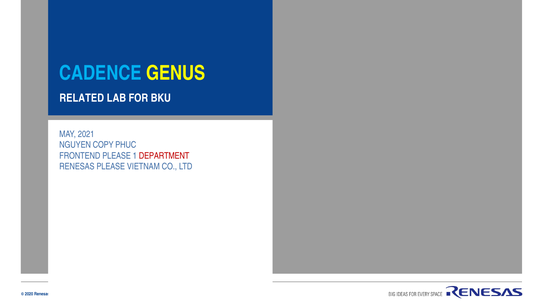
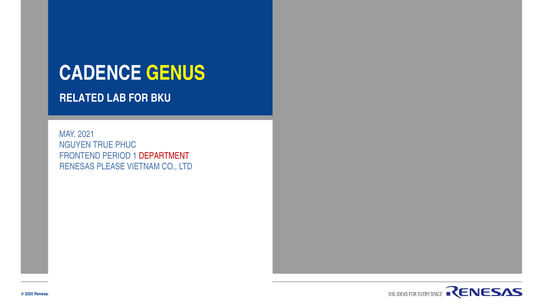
CADENCE colour: light blue -> white (100, 73)
COPY: COPY -> TRUE (103, 145)
FRONTEND PLEASE: PLEASE -> PERIOD (117, 156)
